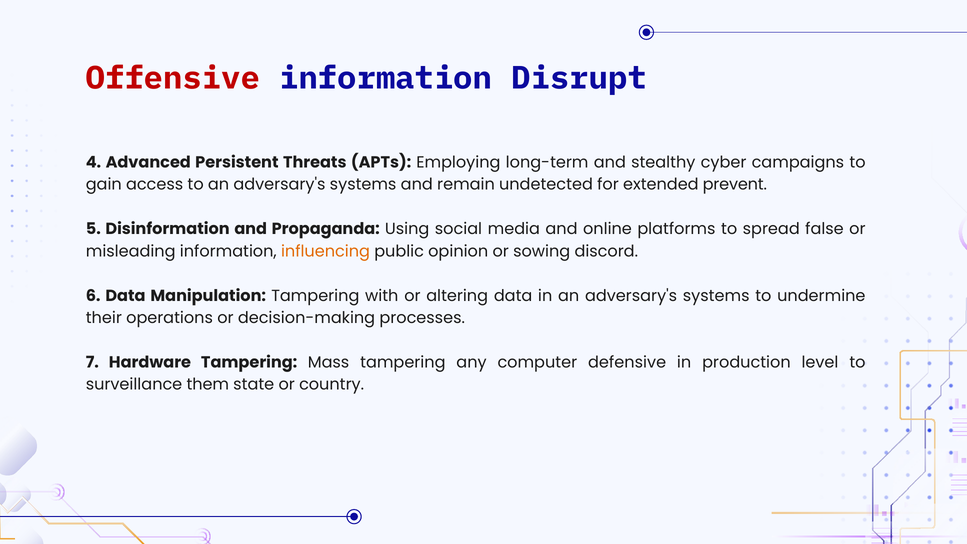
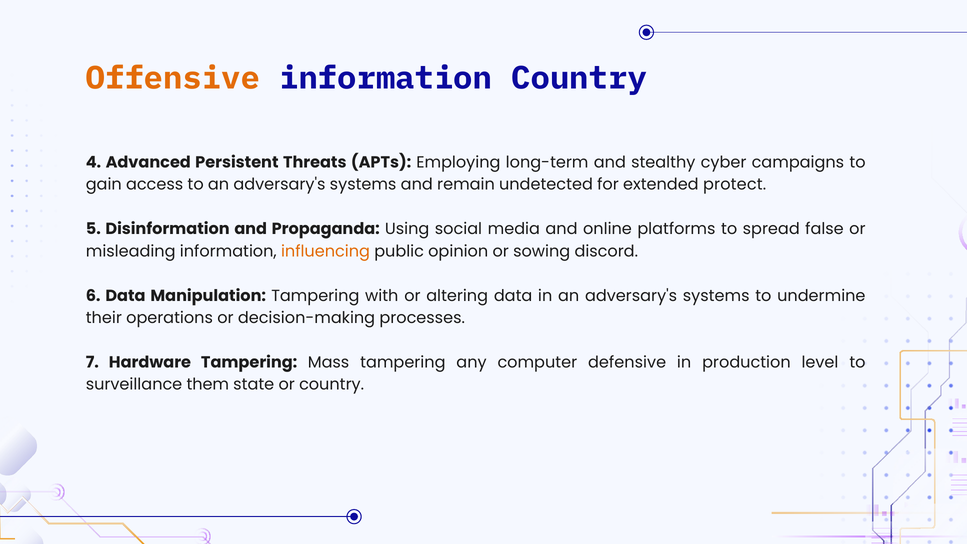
Offensive colour: red -> orange (173, 78)
information Disrupt: Disrupt -> Country (579, 78)
prevent: prevent -> protect (735, 185)
